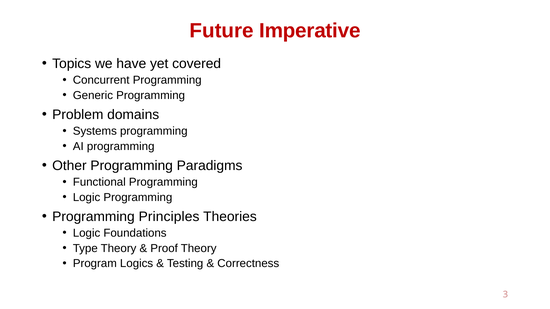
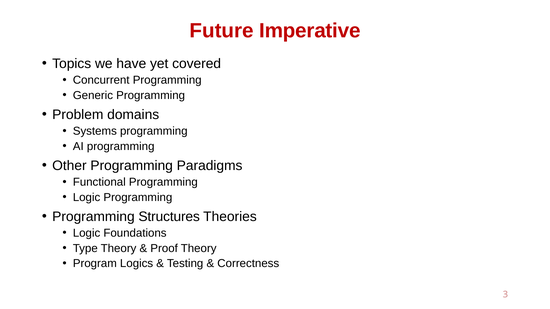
Principles: Principles -> Structures (169, 217)
